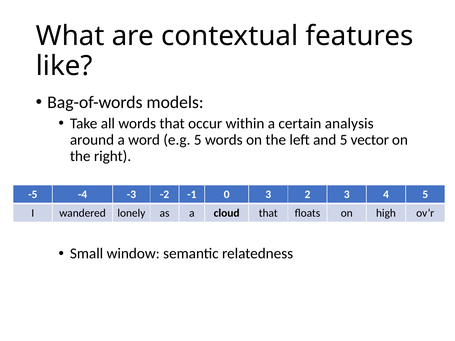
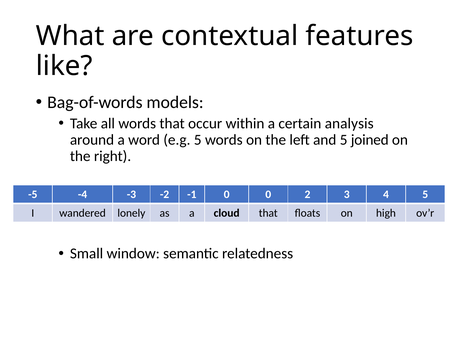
vector: vector -> joined (370, 140)
0 3: 3 -> 0 (268, 195)
